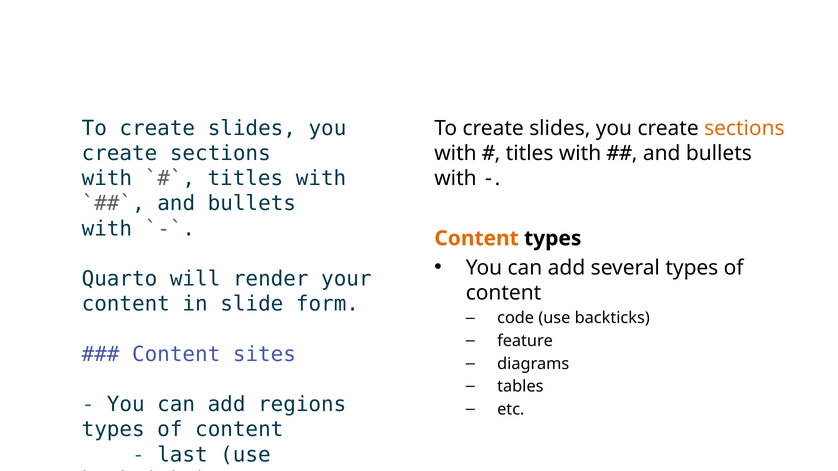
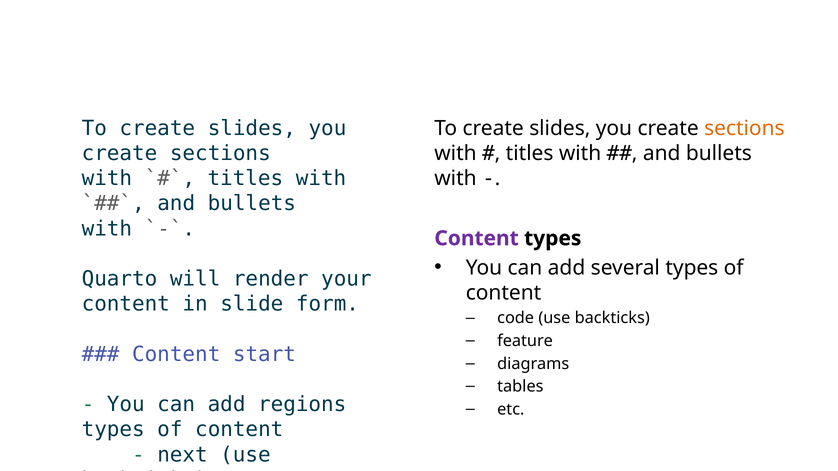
Content colour: orange -> purple (477, 239)
sites: sites -> start (264, 354)
last: last -> next (182, 455)
